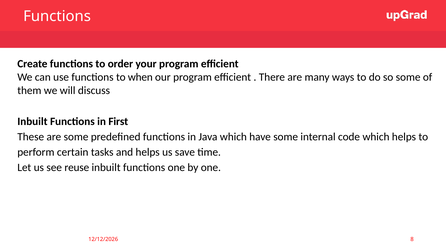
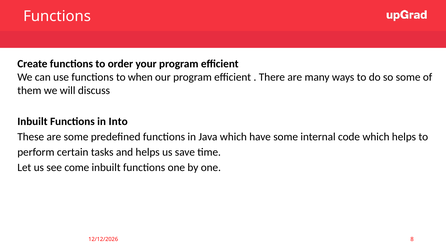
First: First -> Into (118, 121)
reuse: reuse -> come (77, 167)
